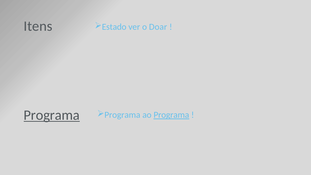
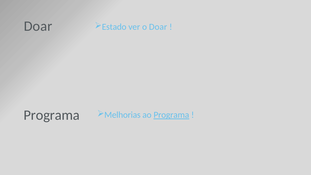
Itens: Itens -> Doar (38, 26)
Programa underline: present -> none (52, 115)
Programa: Programa -> Melhorias (122, 115)
